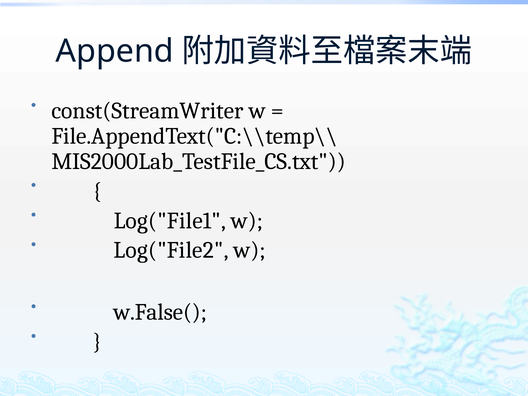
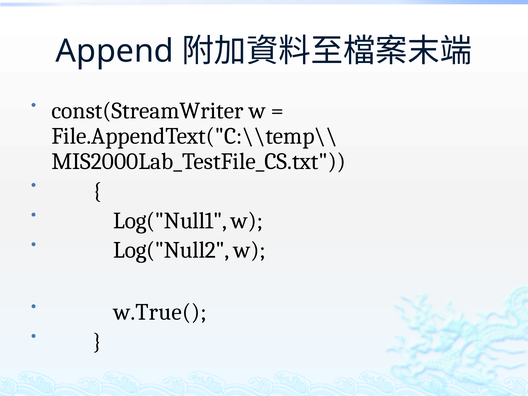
Log("File1: Log("File1 -> Log("Null1 (170, 221)
Log("File2: Log("File2 -> Log("Null2 (171, 250)
w.False(: w.False( -> w.True( (160, 312)
